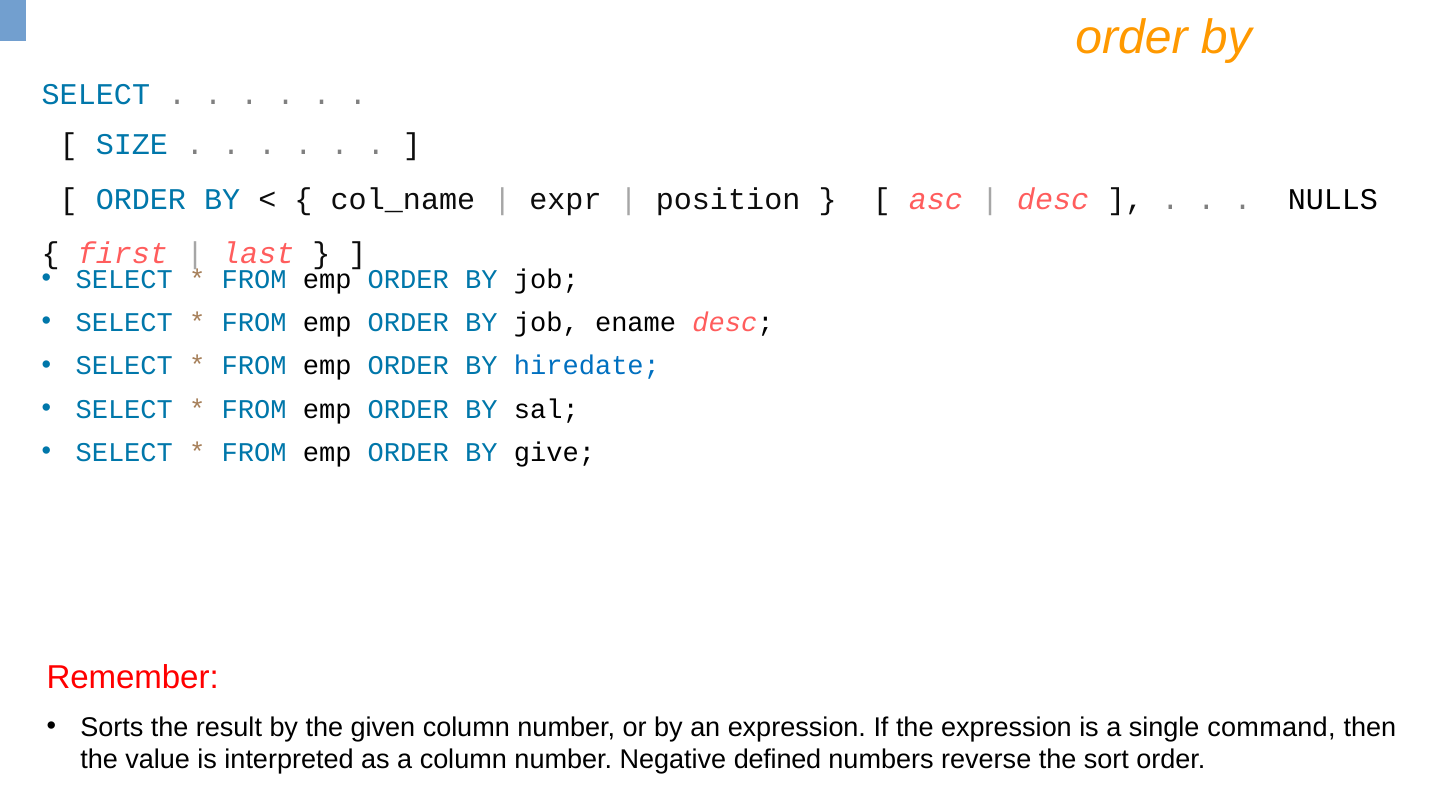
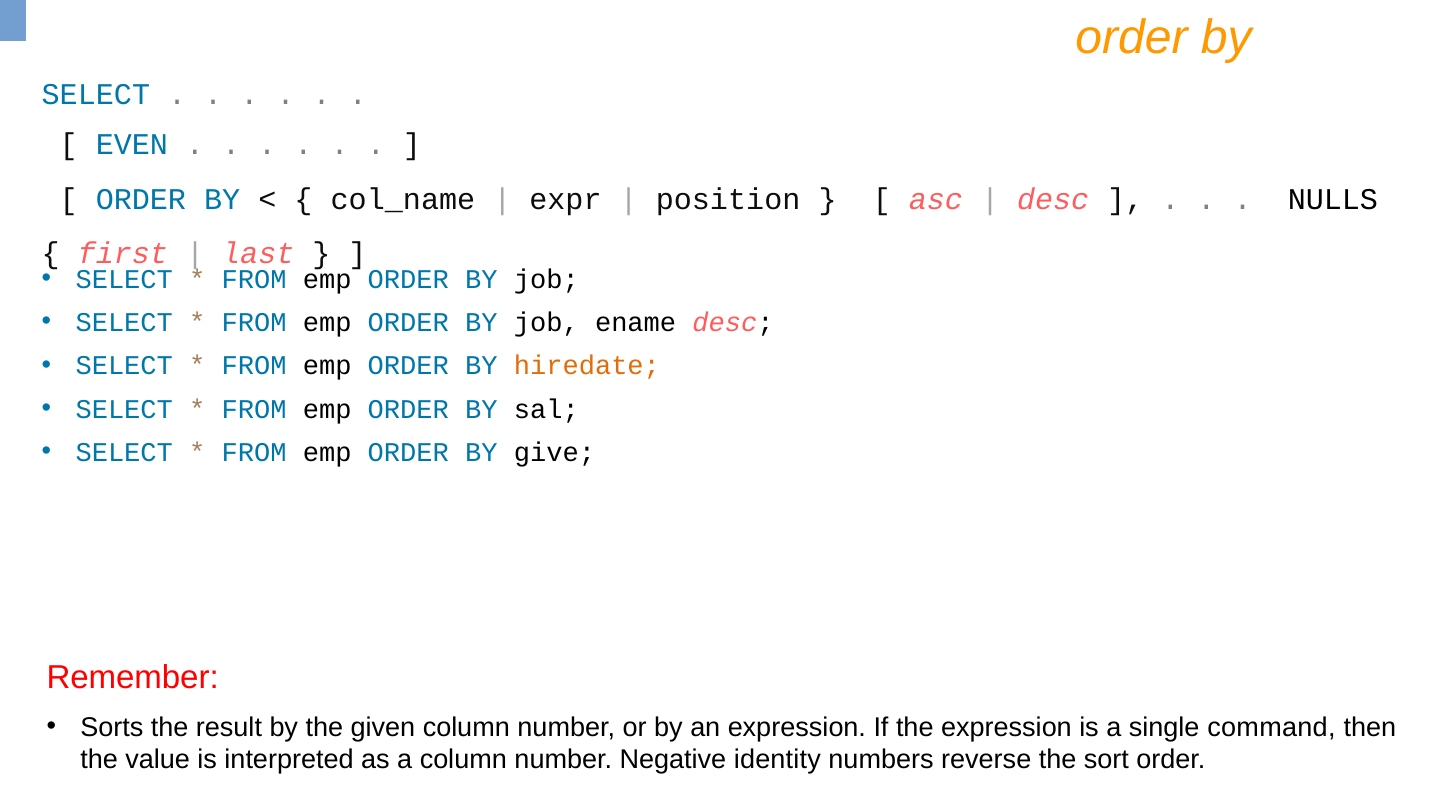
SIZE: SIZE -> EVEN (132, 145)
hiredate colour: blue -> orange (587, 366)
defined: defined -> identity (777, 760)
